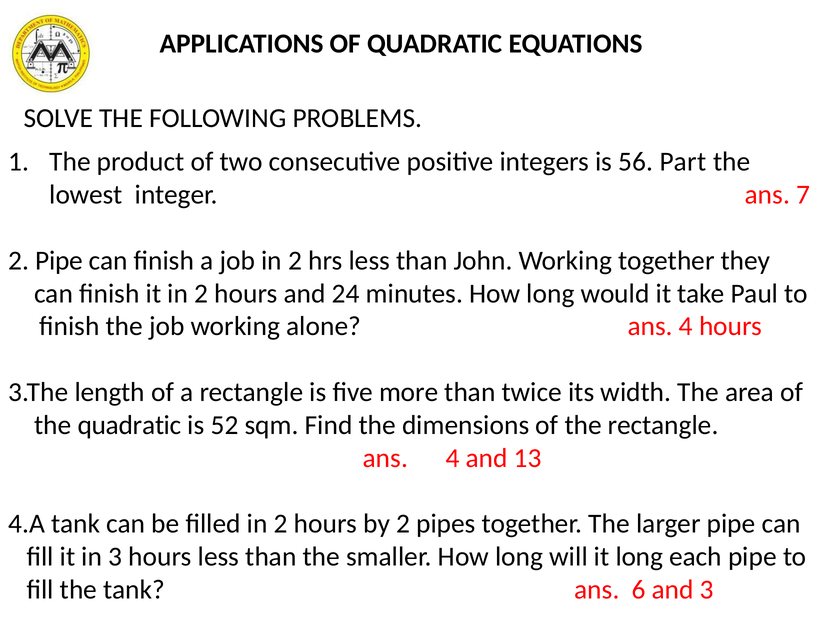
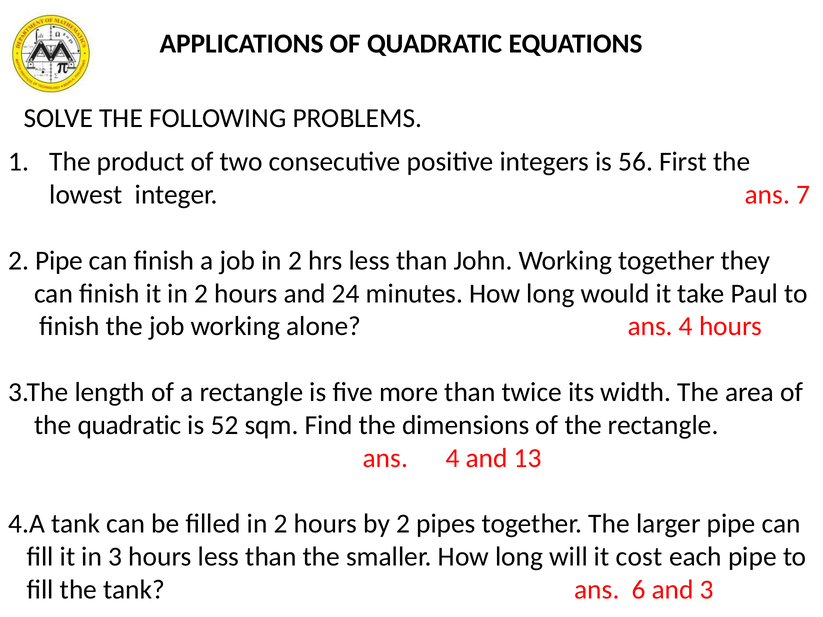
Part: Part -> First (683, 162)
it long: long -> cost (639, 557)
